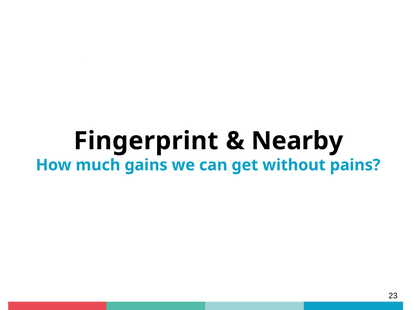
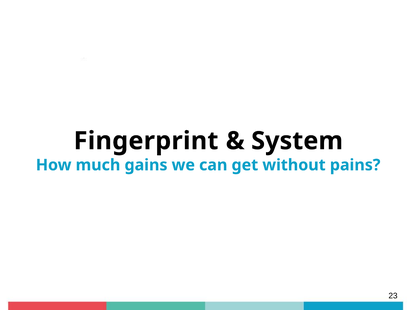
Nearby: Nearby -> System (297, 141)
